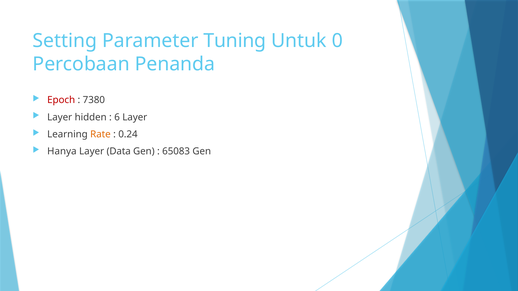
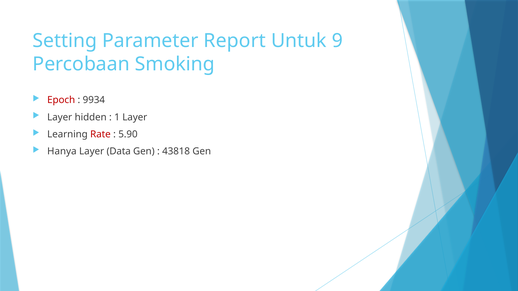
Tuning: Tuning -> Report (235, 41)
0: 0 -> 9 (337, 41)
Penanda: Penanda -> Smoking (175, 64)
7380: 7380 -> 9934 (94, 100)
6: 6 -> 1 (117, 117)
Rate colour: orange -> red (100, 134)
0.24: 0.24 -> 5.90 (128, 134)
65083: 65083 -> 43818 (176, 151)
